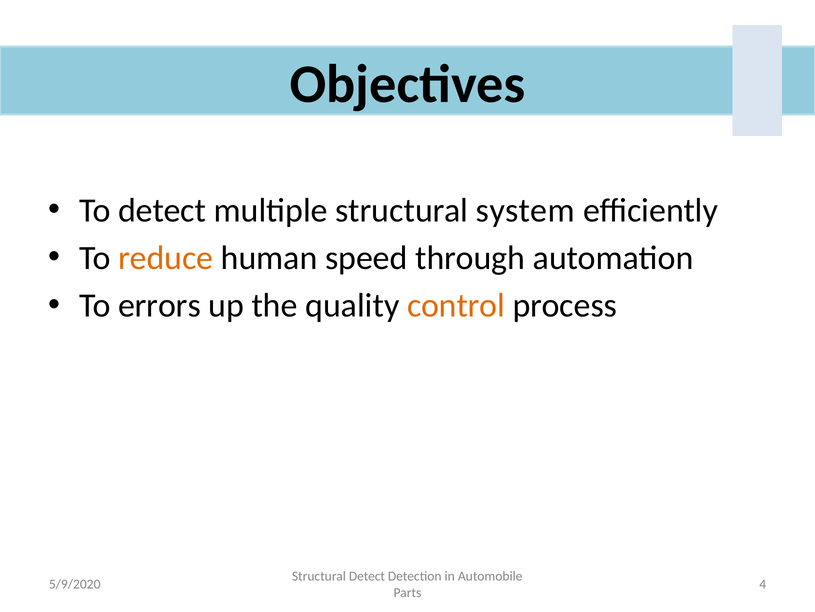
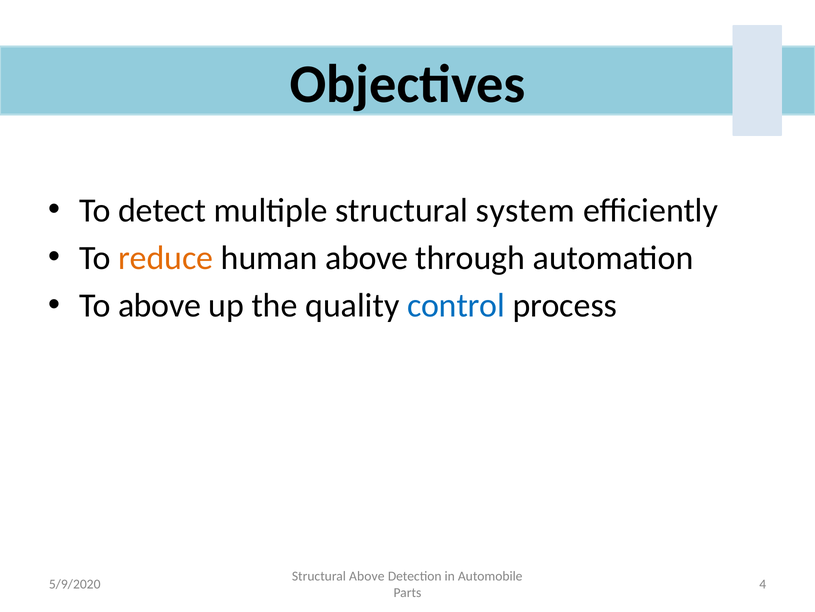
human speed: speed -> above (367, 258)
To errors: errors -> above (159, 305)
control colour: orange -> blue (456, 305)
Structural Detect: Detect -> Above (367, 576)
